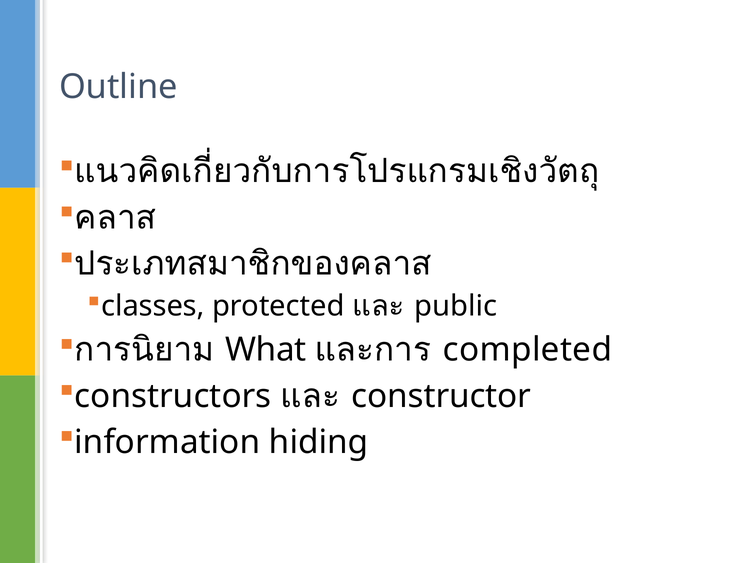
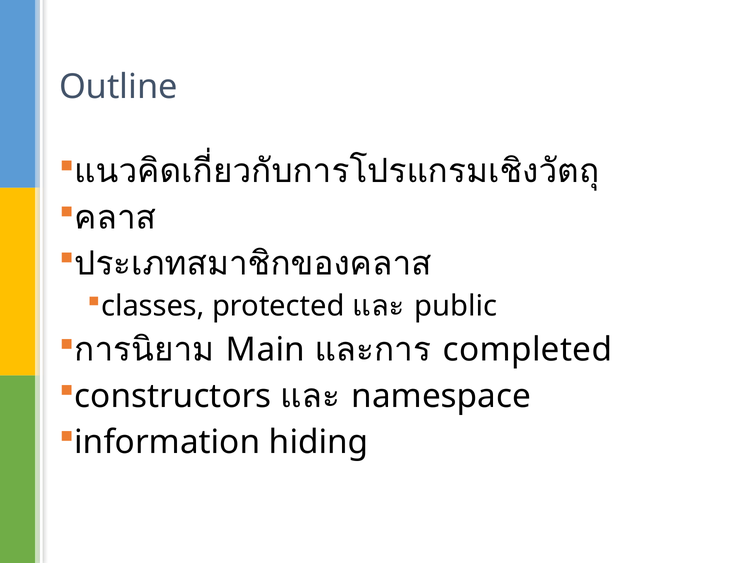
What: What -> Main (266, 350)
constructor: constructor -> namespace (441, 396)
